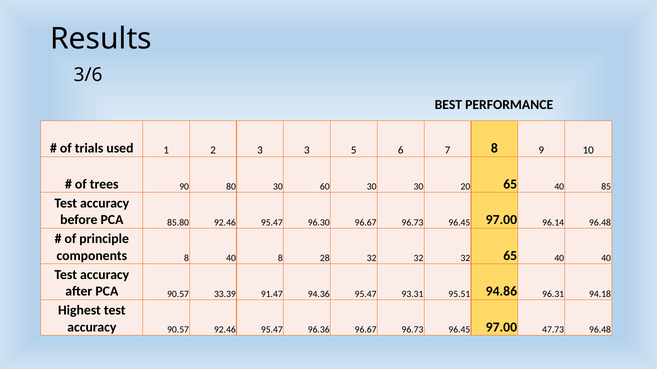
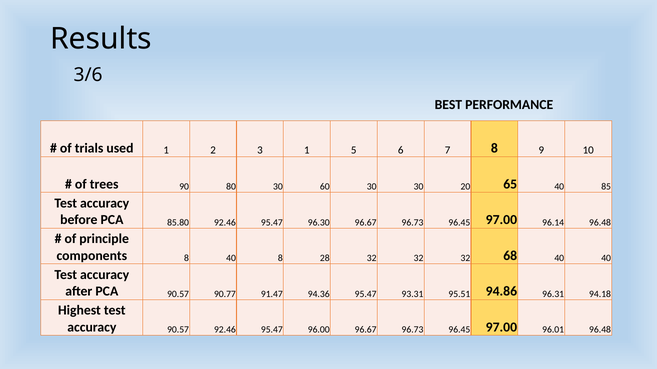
3 3: 3 -> 1 (307, 150)
32 65: 65 -> 68 (510, 256)
33.39: 33.39 -> 90.77 (225, 294)
96.36: 96.36 -> 96.00 (319, 330)
47.73: 47.73 -> 96.01 (553, 330)
